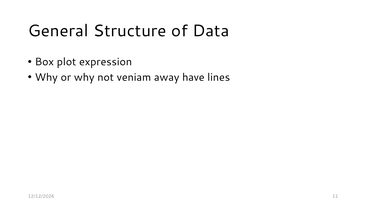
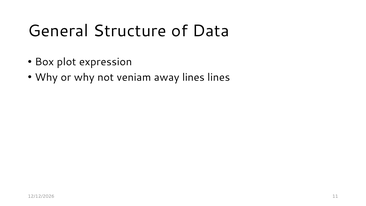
away have: have -> lines (193, 77)
